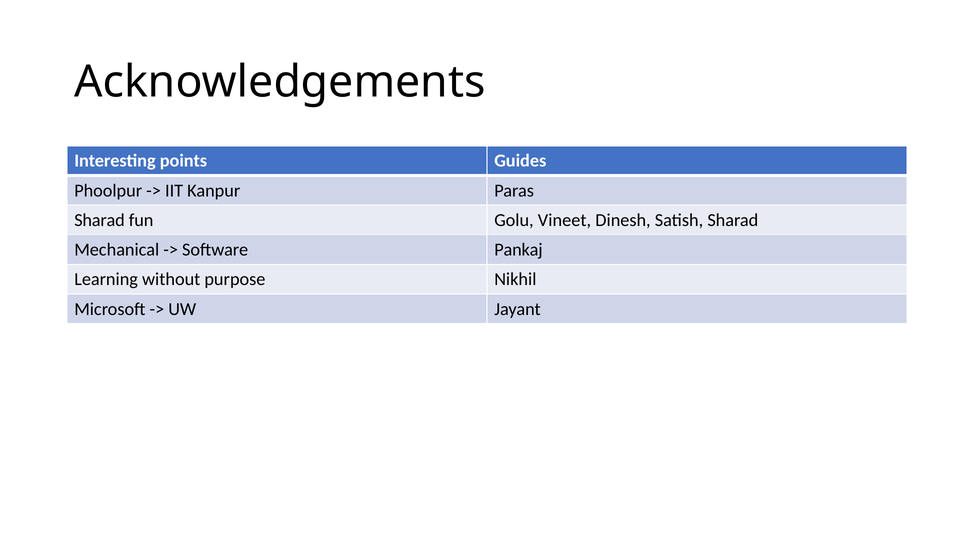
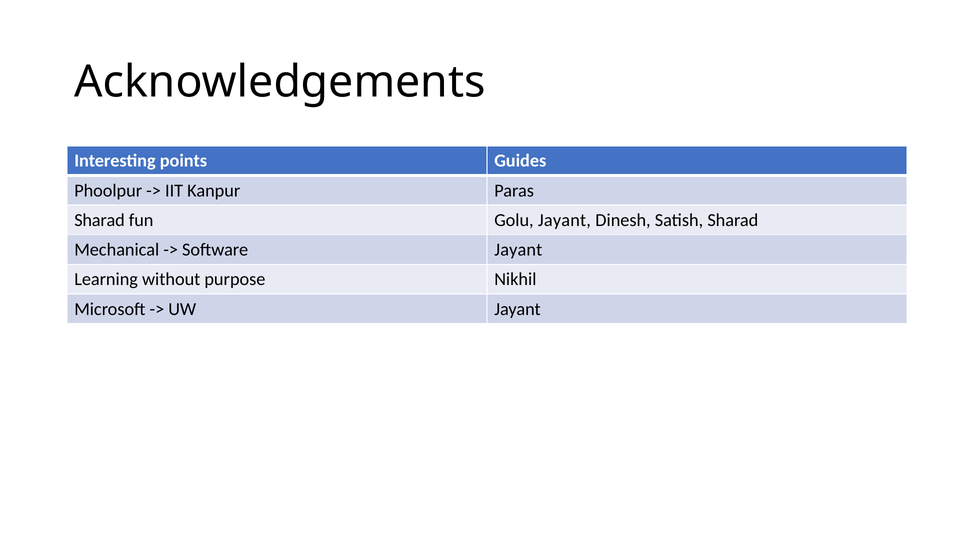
Golu Vineet: Vineet -> Jayant (564, 220)
Software Pankaj: Pankaj -> Jayant (518, 250)
